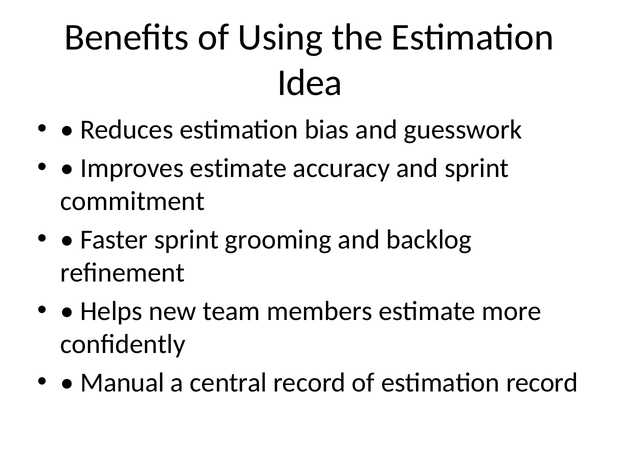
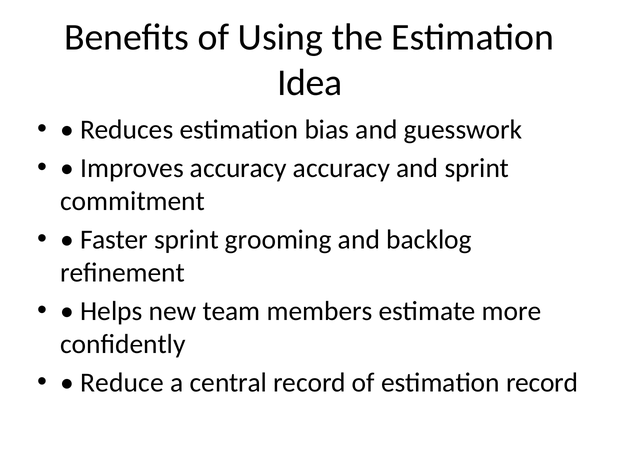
Improves estimate: estimate -> accuracy (238, 168)
Manual: Manual -> Reduce (122, 383)
